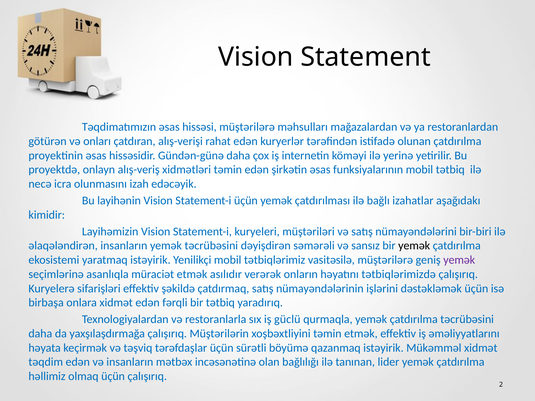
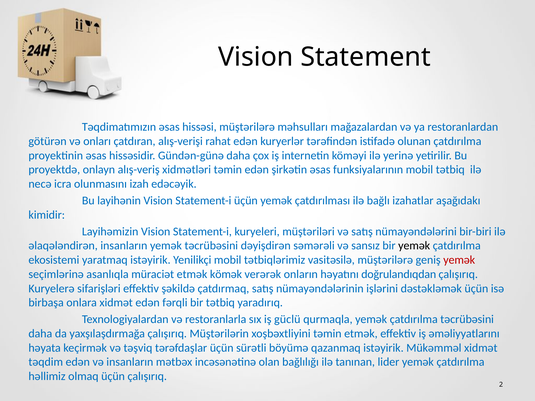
yemək colour: purple -> red (459, 260)
asılıdır: asılıdır -> kömək (226, 274)
tətbiqlərimizdə: tətbiqlərimizdə -> doğrulandıqdan (399, 274)
